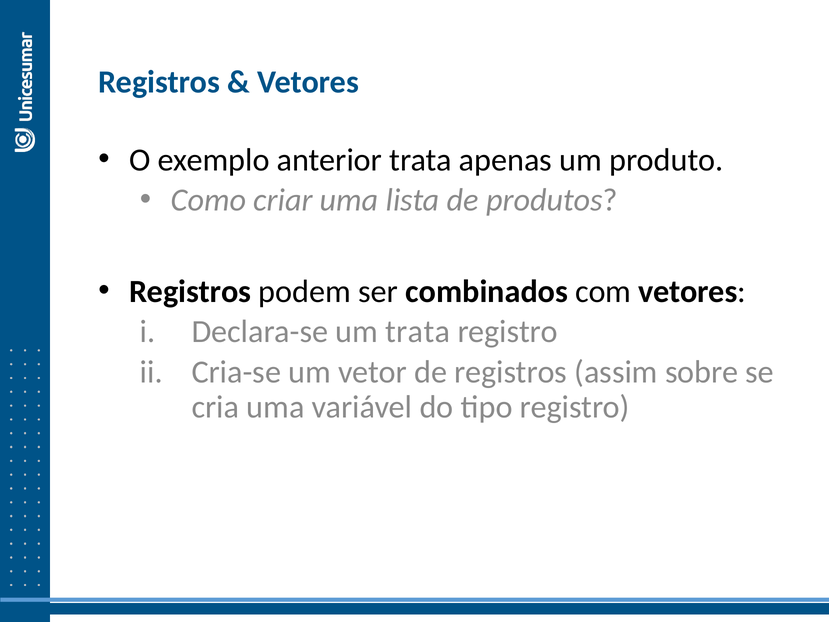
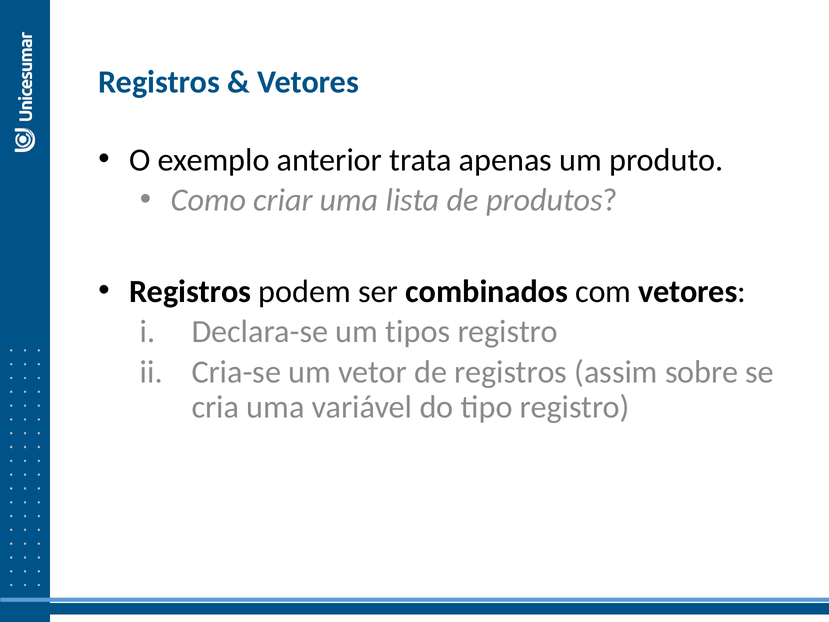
um trata: trata -> tipos (418, 331)
